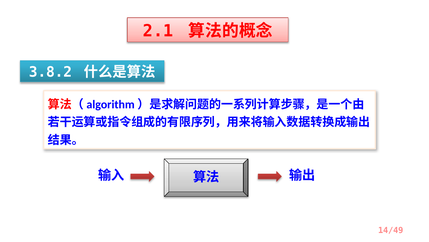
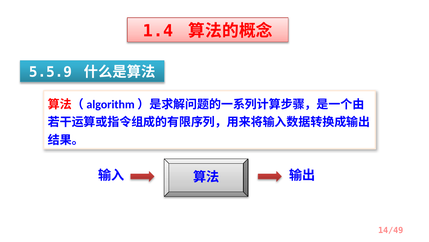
2.1: 2.1 -> 1.4 (158, 31)
3.8.2: 3.8.2 -> 5.5.9 (50, 72)
